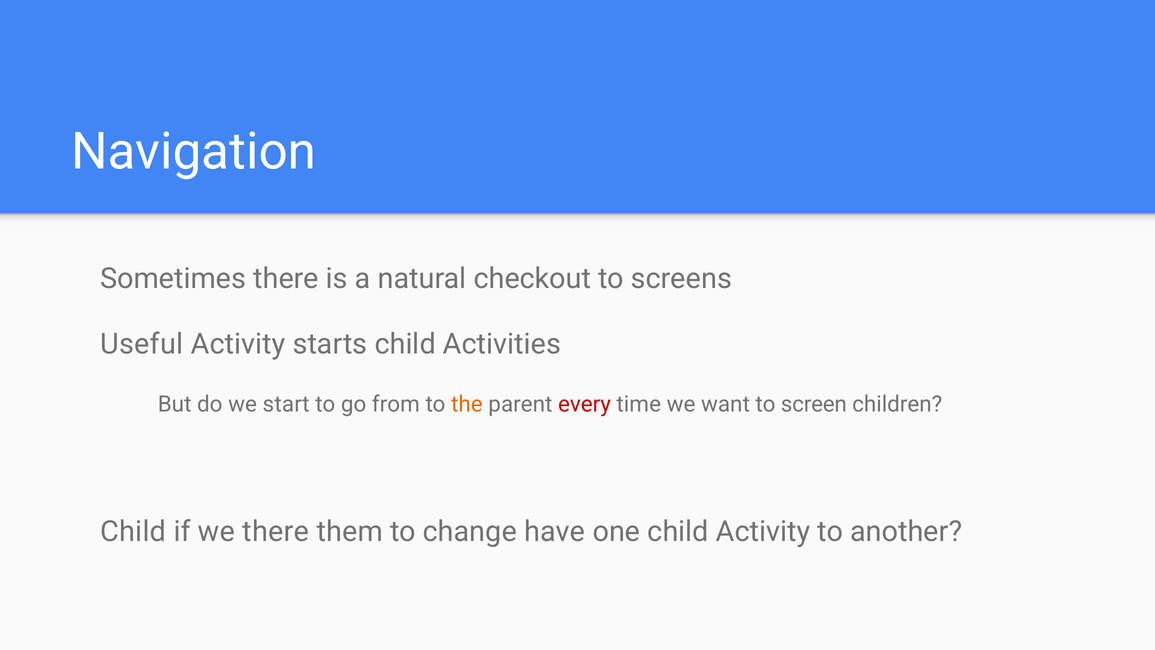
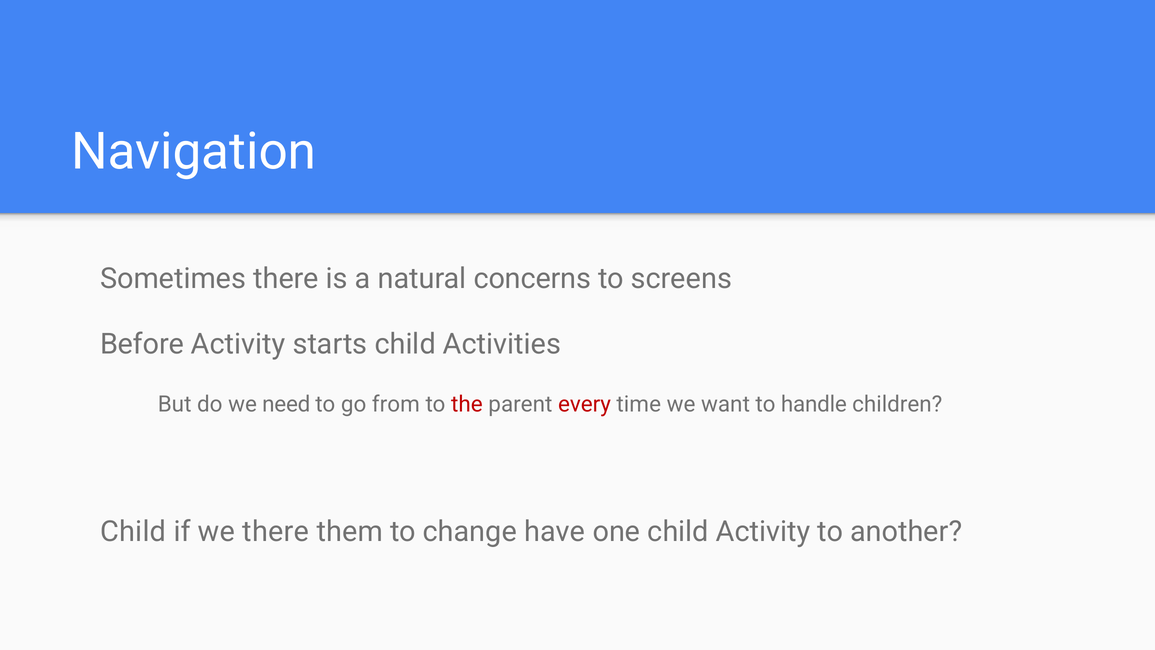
checkout: checkout -> concerns (532, 278)
Useful: Useful -> Before (142, 344)
start: start -> need (286, 404)
the colour: orange -> red (467, 404)
screen: screen -> handle (814, 404)
